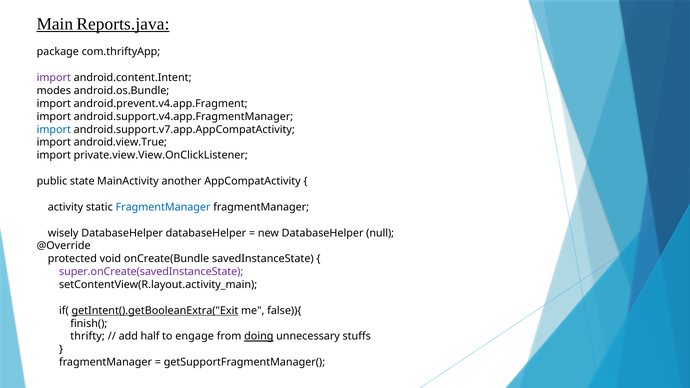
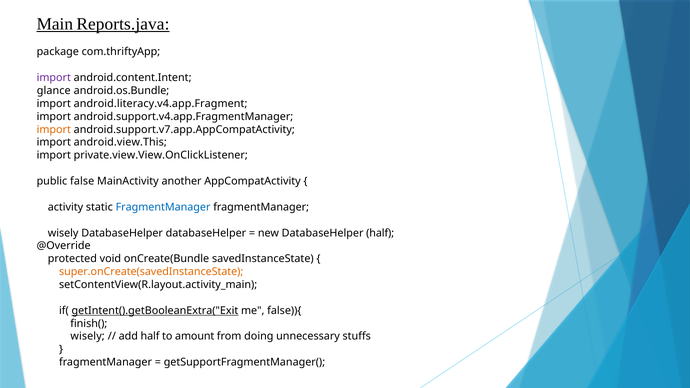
modes: modes -> glance (54, 91)
android.prevent.v4.app.Fragment: android.prevent.v4.app.Fragment -> android.literacy.v4.app.Fragment (161, 104)
import colour: blue -> orange (54, 130)
android.view.True: android.view.True -> android.view.This (120, 142)
state: state -> false (82, 181)
DatabaseHelper null: null -> half (380, 233)
super.onCreate(savedInstanceState colour: purple -> orange (151, 272)
thrifty: thrifty -> wisely (88, 337)
engage: engage -> amount (195, 337)
doing underline: present -> none (259, 337)
